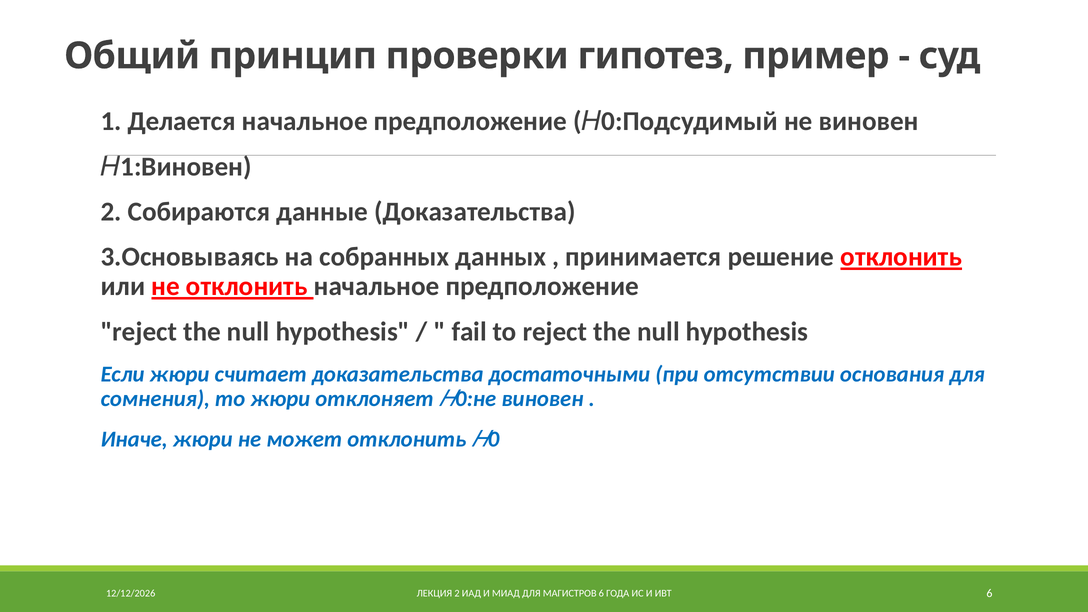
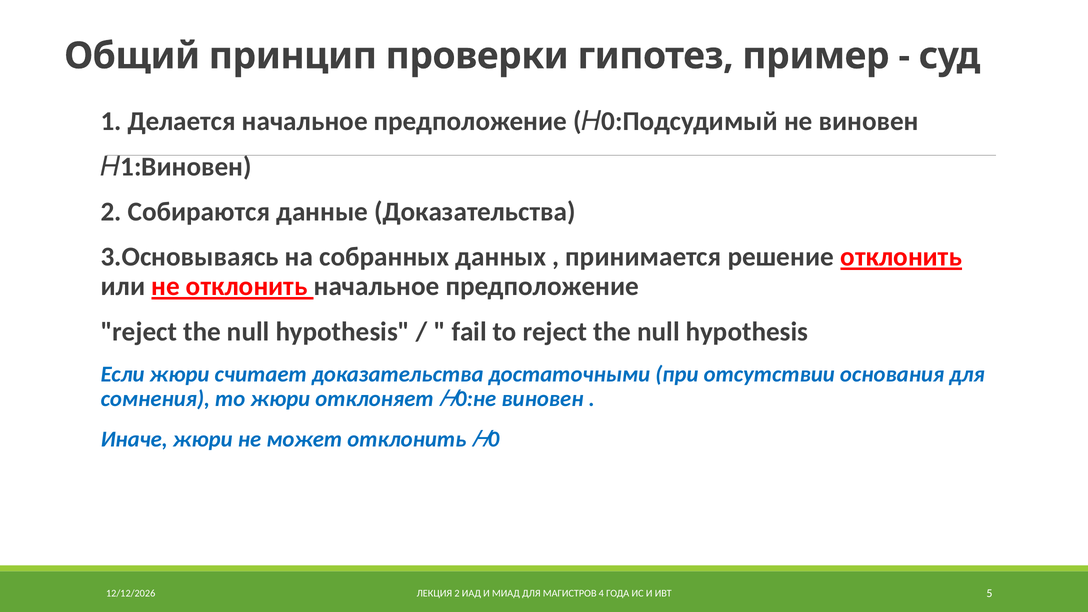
МАГИСТРОВ 6: 6 -> 4 (601, 593)
ИВТ 6: 6 -> 5 (989, 593)
